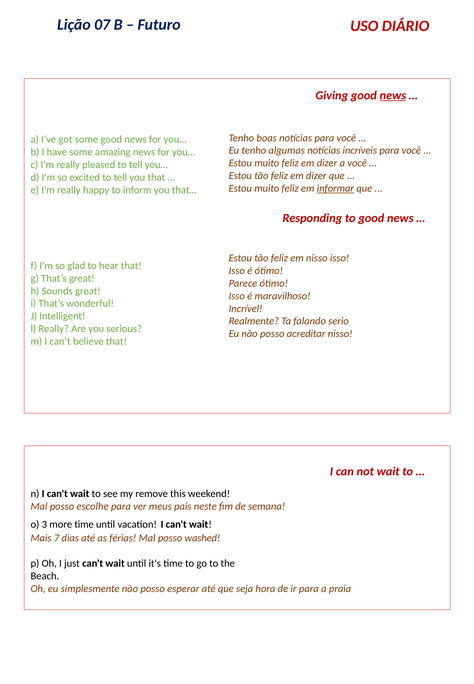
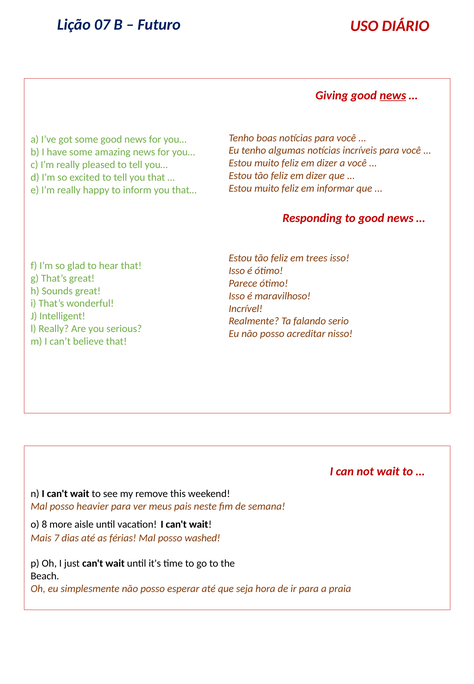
informar underline: present -> none (335, 189)
em nisso: nisso -> trees (317, 258)
escolhe: escolhe -> heavier (93, 507)
3: 3 -> 8 (44, 525)
more time: time -> aisle (84, 525)
